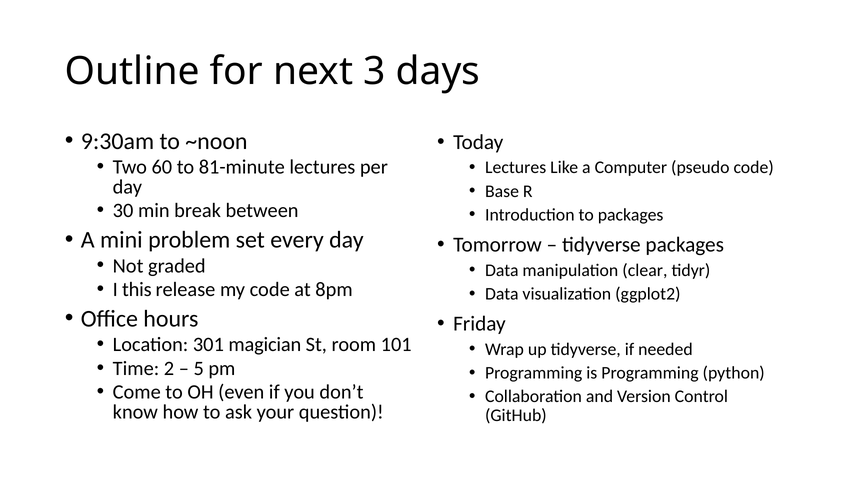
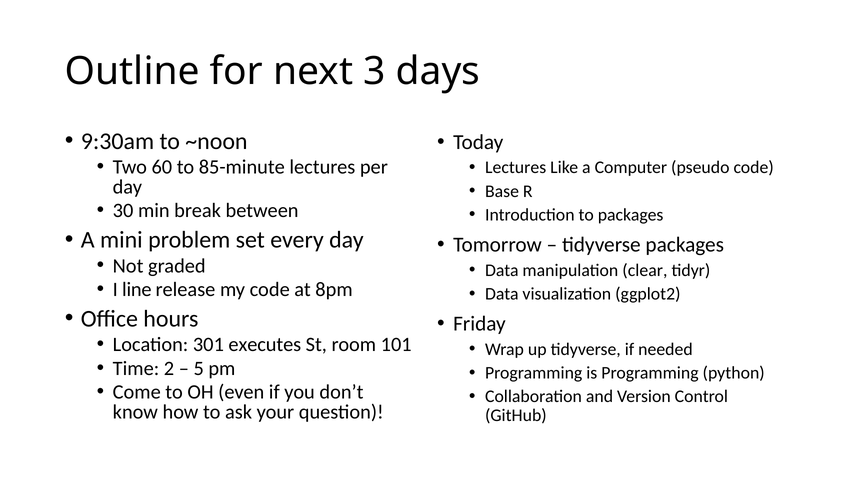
81-minute: 81-minute -> 85-minute (242, 167)
this: this -> line (137, 289)
magician: magician -> executes (265, 344)
